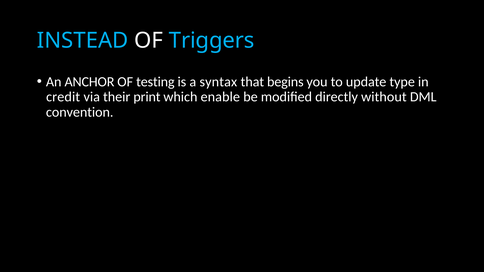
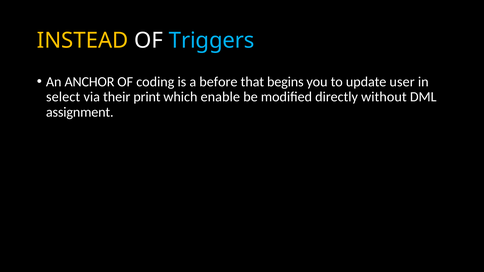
INSTEAD colour: light blue -> yellow (83, 41)
testing: testing -> coding (155, 82)
syntax: syntax -> before (218, 82)
type: type -> user (402, 82)
credit: credit -> select (63, 97)
convention: convention -> assignment (80, 112)
